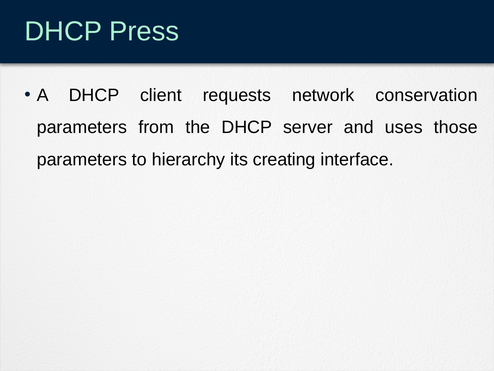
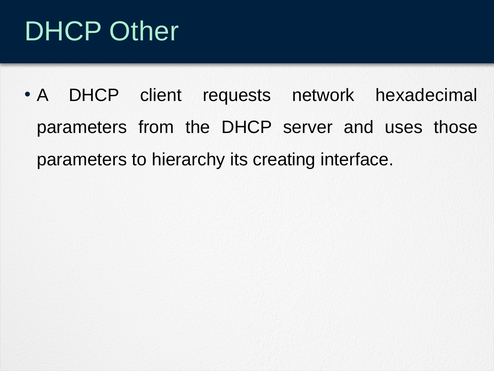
Press: Press -> Other (144, 31)
conservation: conservation -> hexadecimal (426, 95)
